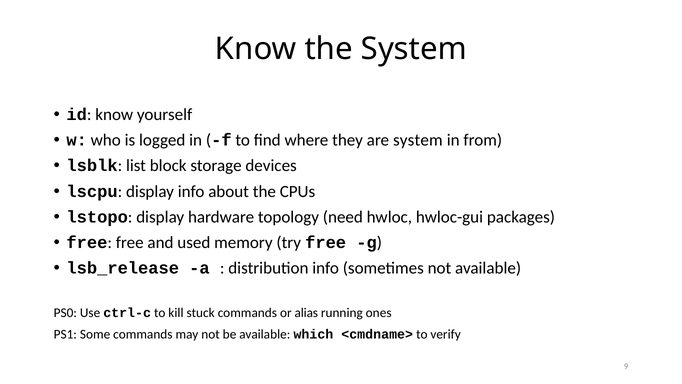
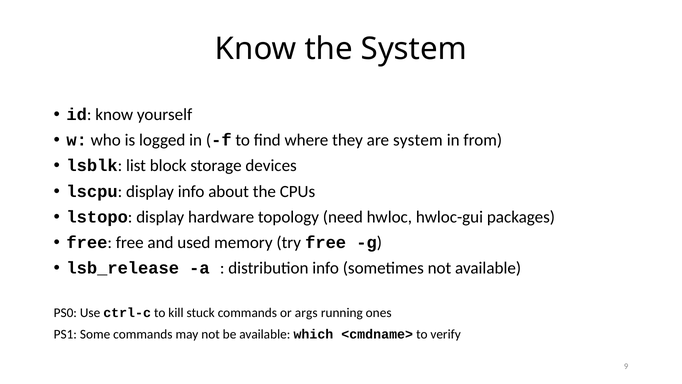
alias: alias -> args (306, 313)
